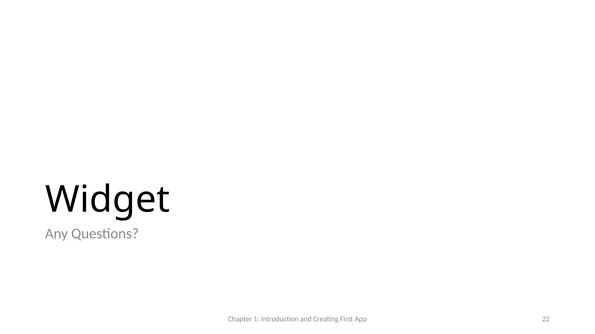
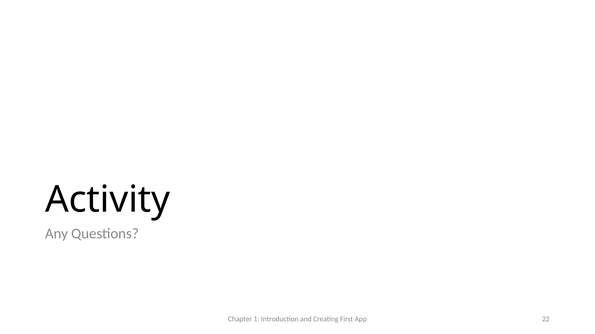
Widget: Widget -> Activity (108, 200)
